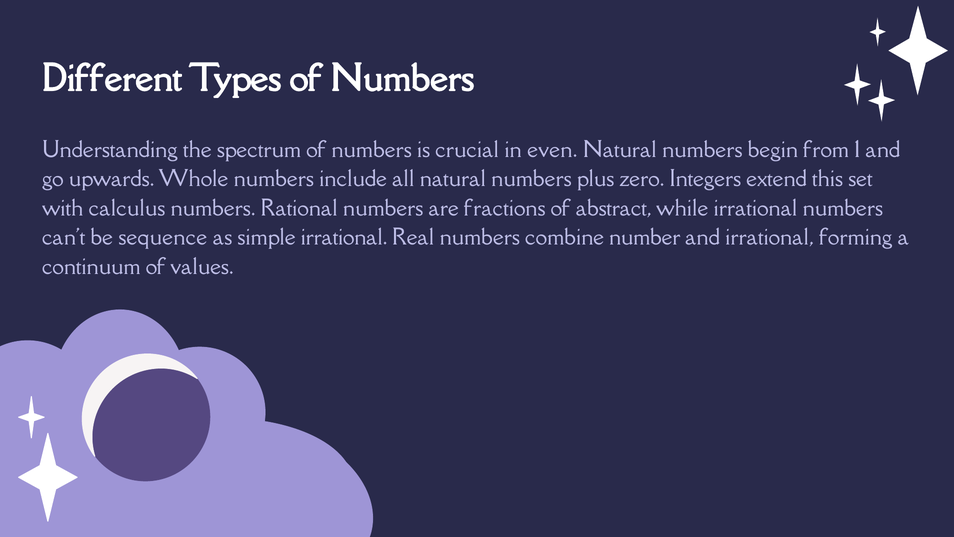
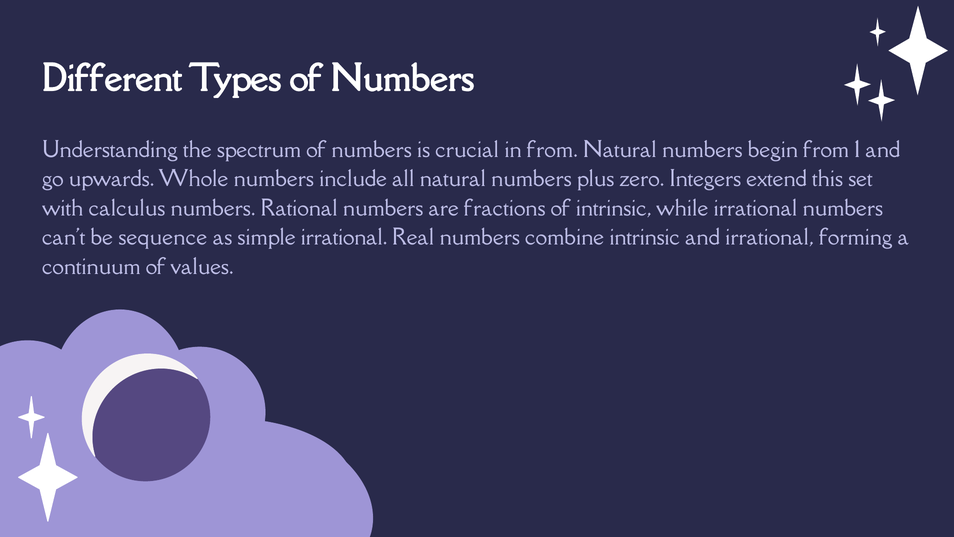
in even: even -> from (552, 150)
of abstract: abstract -> intrinsic (614, 208)
combine number: number -> intrinsic (645, 238)
